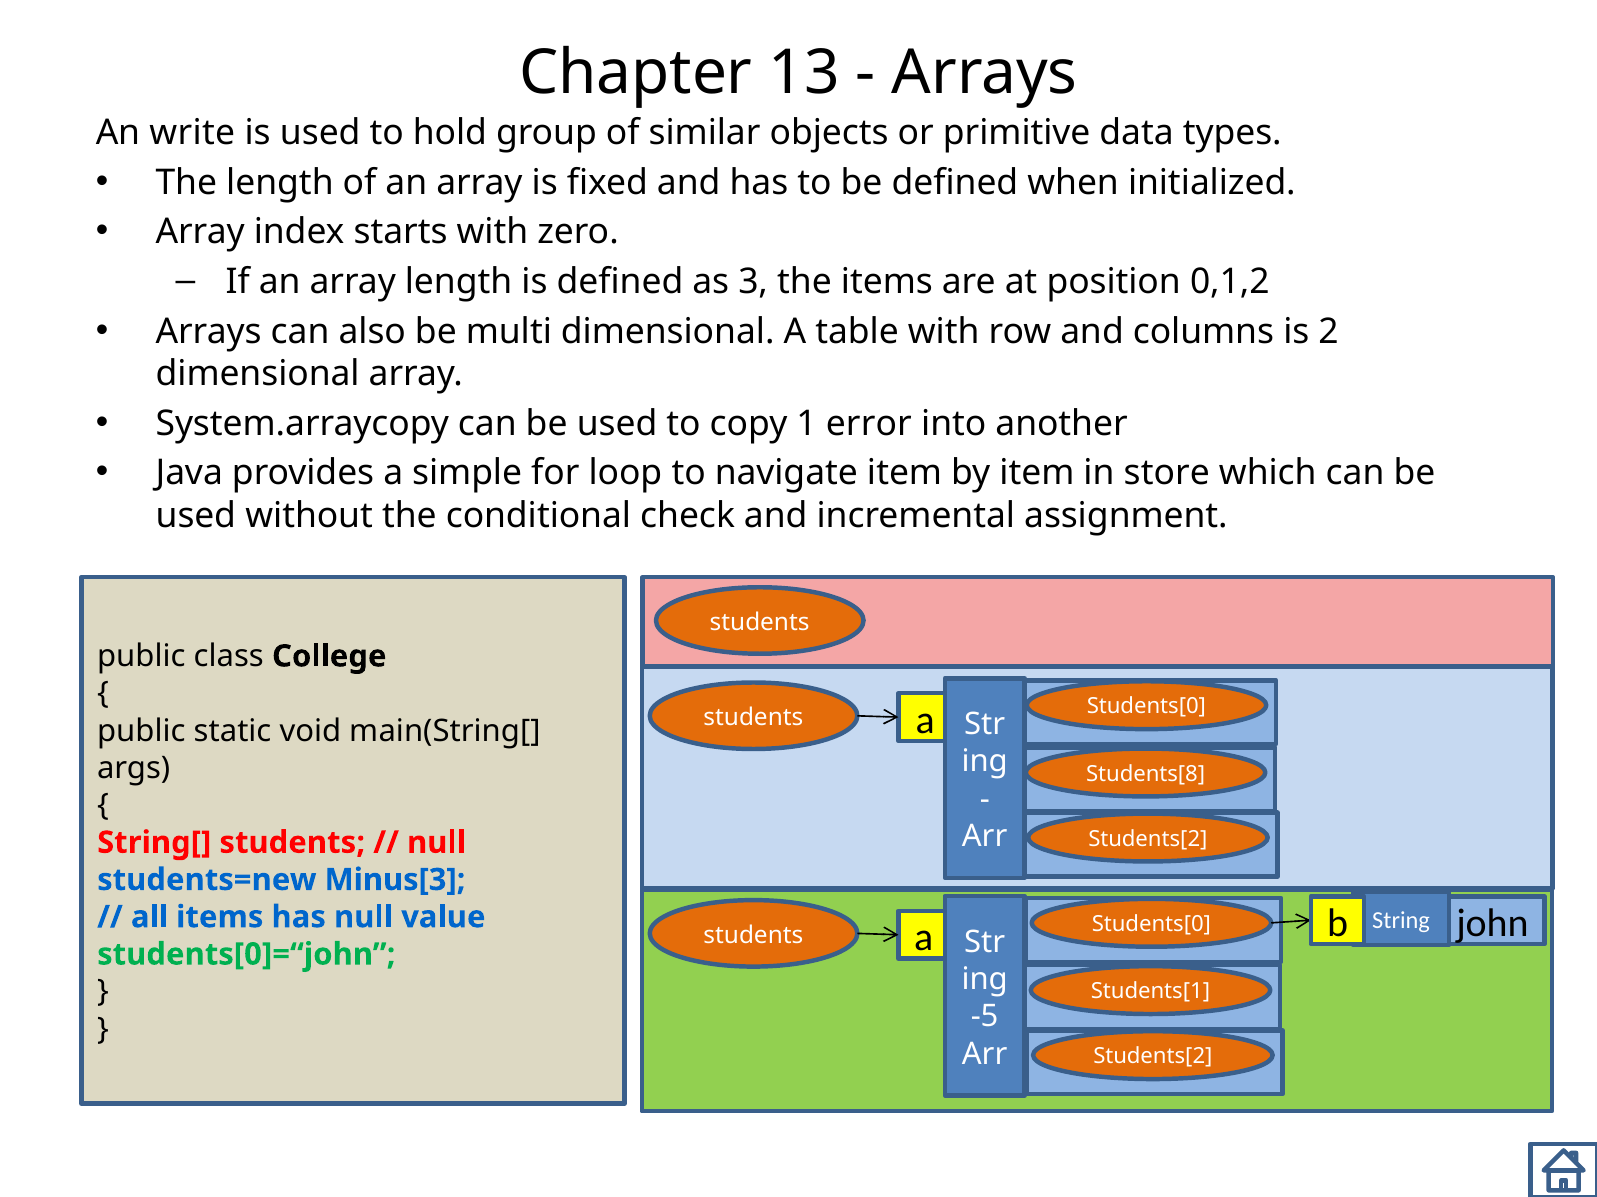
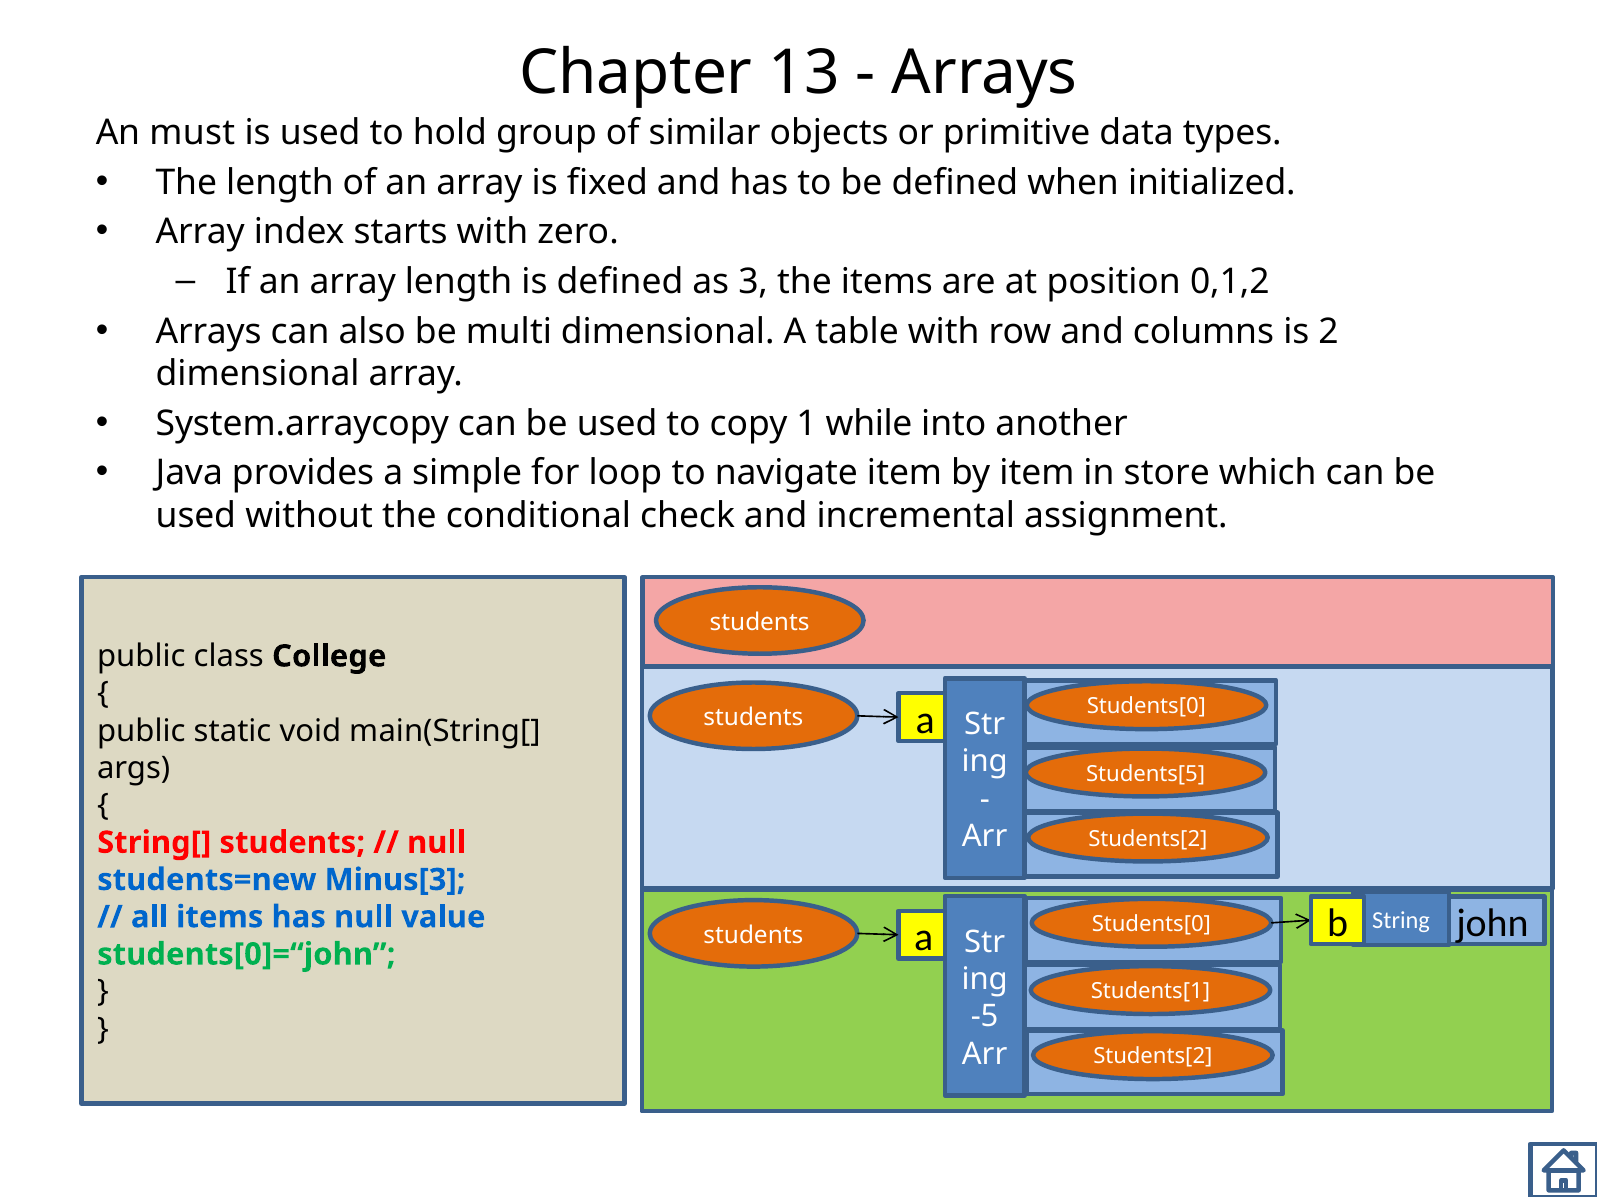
write: write -> must (192, 133)
error: error -> while (869, 424)
Students[8: Students[8 -> Students[5 (1146, 774)
